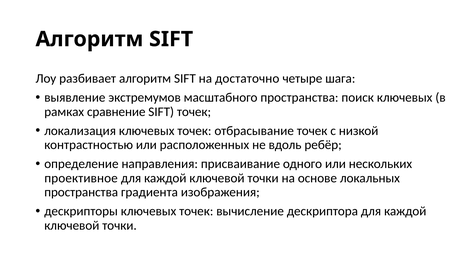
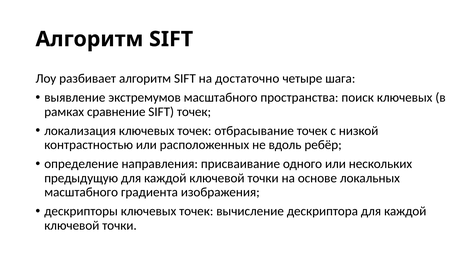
проективное: проективное -> предыдущую (81, 178)
пространства: пространства -> масштабного (81, 192)
